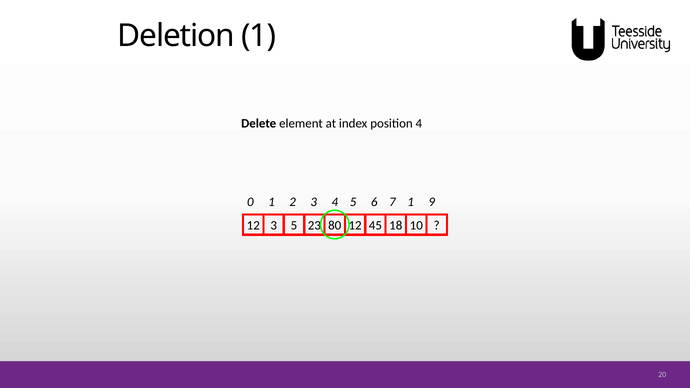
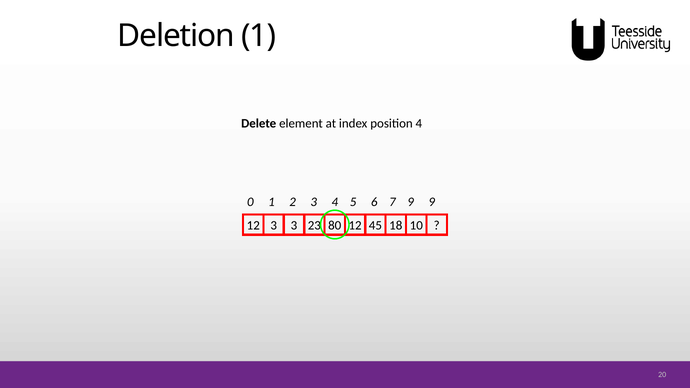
7 1: 1 -> 9 (411, 202)
3 5: 5 -> 3 (294, 226)
